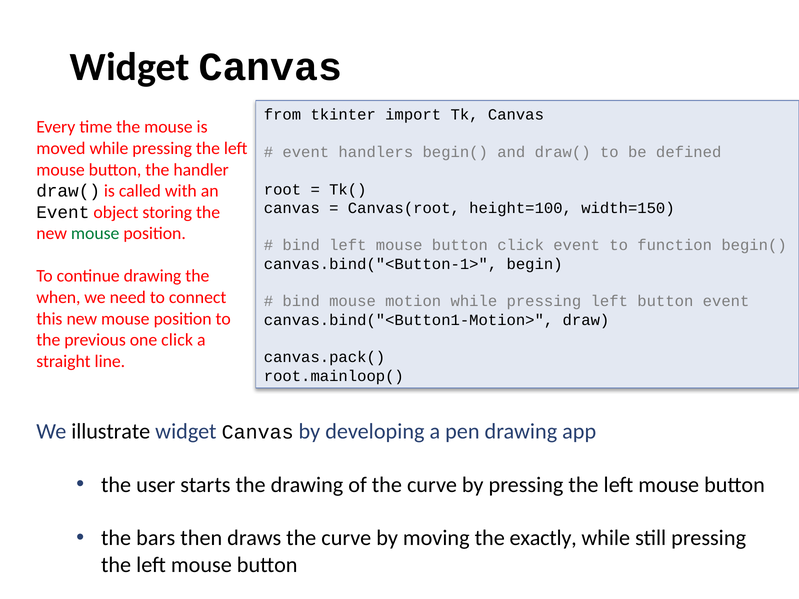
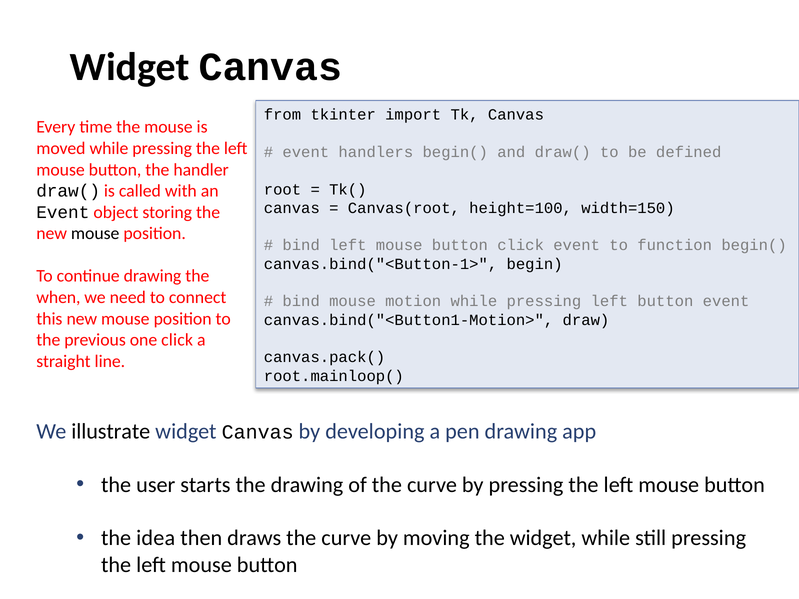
mouse colour: green -> black (95, 234)
bars: bars -> idea (156, 538)
the exactly: exactly -> widget (543, 538)
